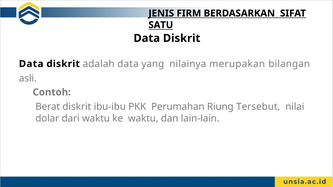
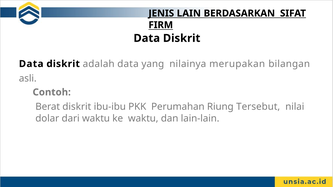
FIRM: FIRM -> LAIN (189, 13)
SATU: SATU -> FIRM (161, 25)
